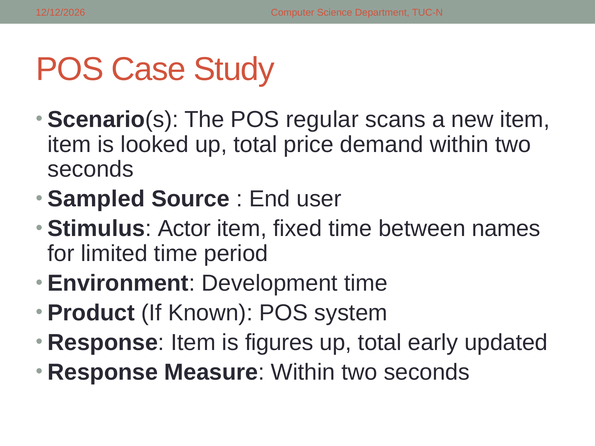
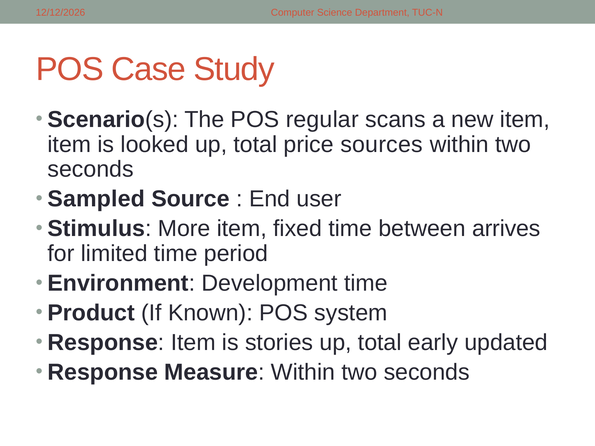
demand: demand -> sources (382, 144)
Actor: Actor -> More (184, 229)
names: names -> arrives (506, 229)
figures: figures -> stories (279, 343)
